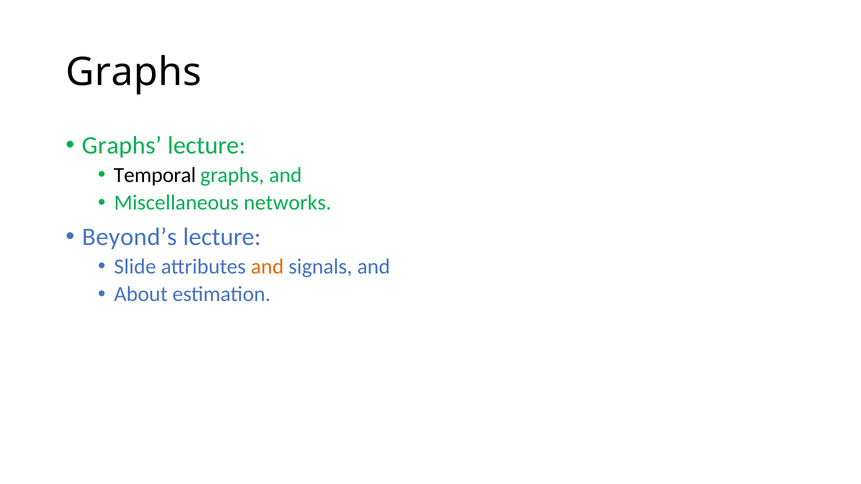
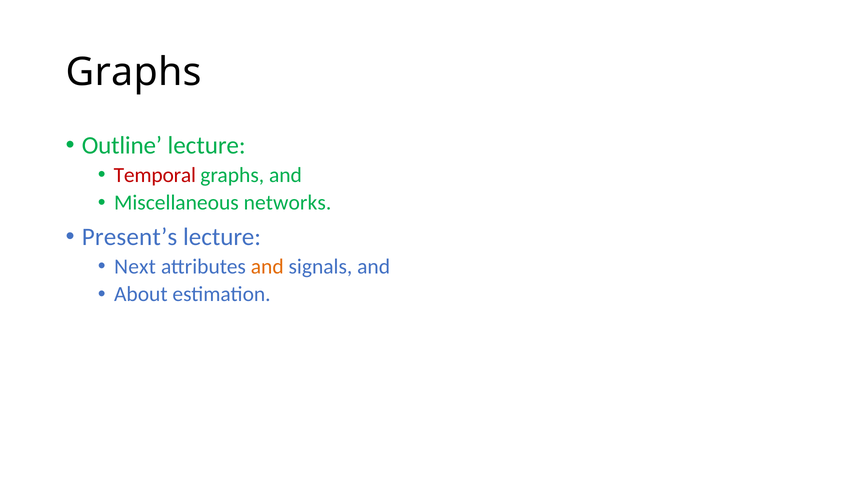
Graphs: Graphs -> Outline (122, 146)
Temporal colour: black -> red (155, 175)
Beyond’s: Beyond’s -> Present’s (130, 237)
Slide: Slide -> Next (135, 267)
